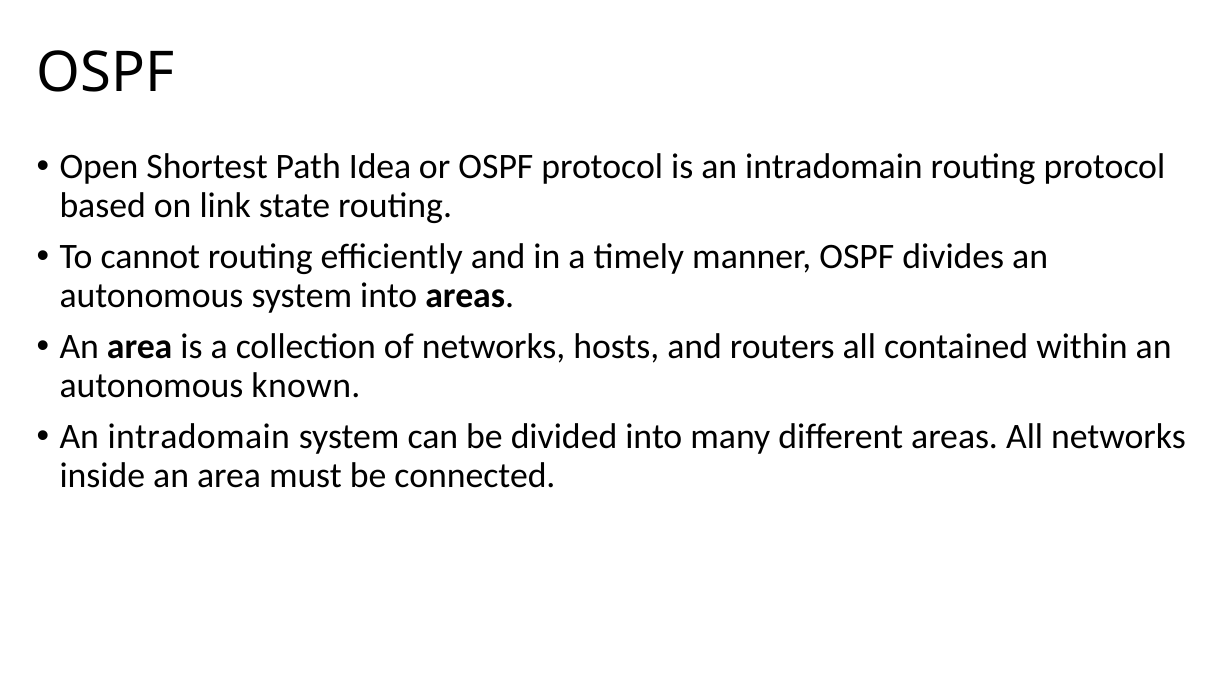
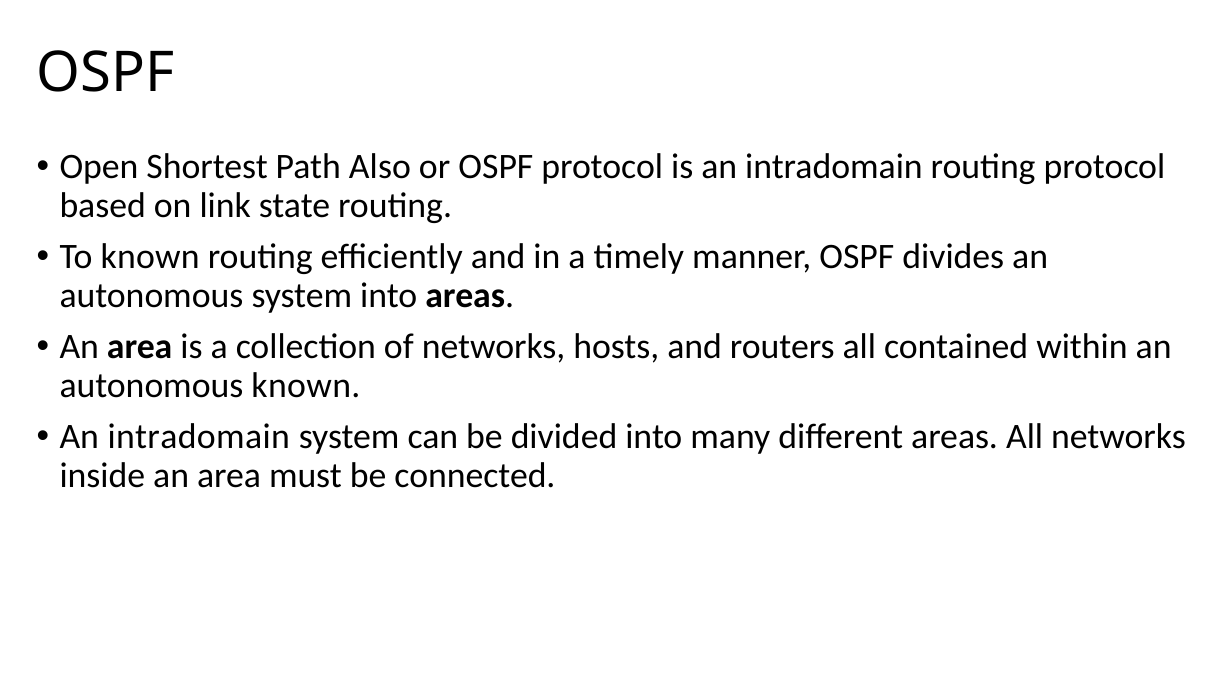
Idea: Idea -> Also (380, 167)
To cannot: cannot -> known (150, 257)
